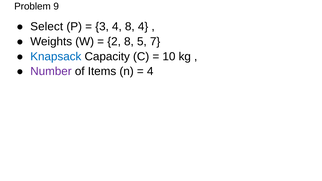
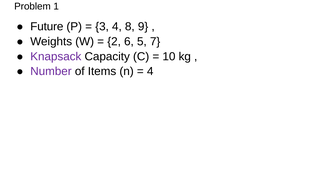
9: 9 -> 1 (56, 6)
Select: Select -> Future (47, 27)
8 4: 4 -> 9 (143, 27)
2 8: 8 -> 6 (129, 42)
Knapsack colour: blue -> purple (56, 57)
